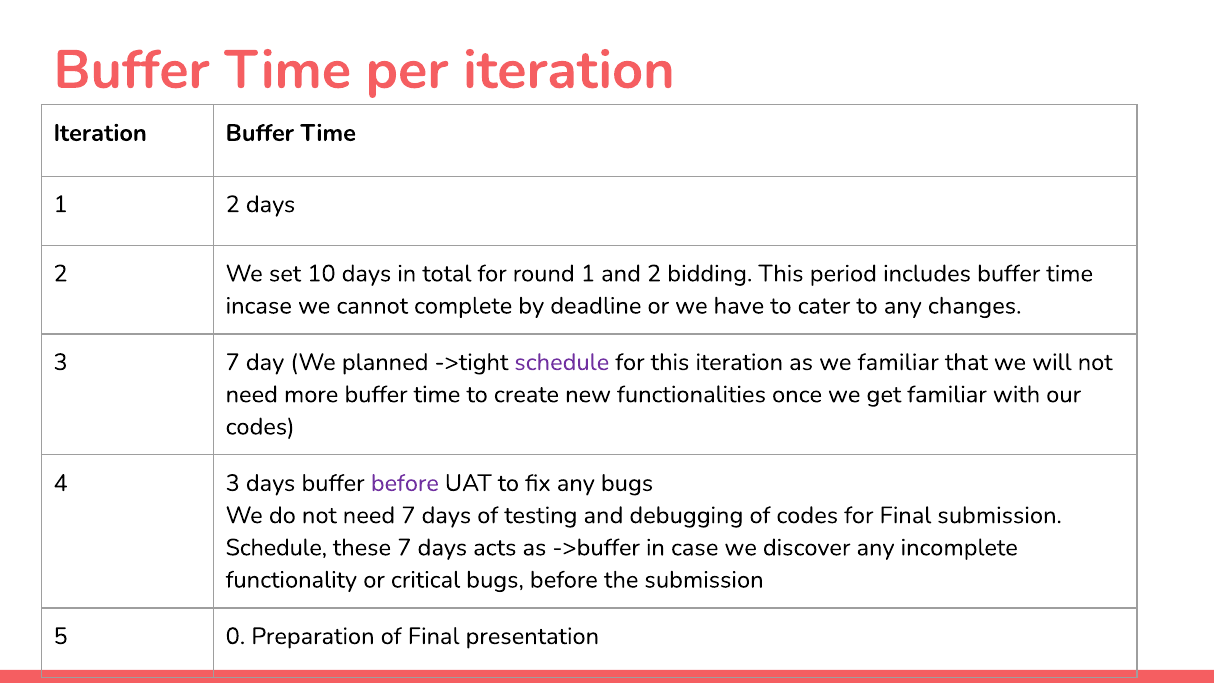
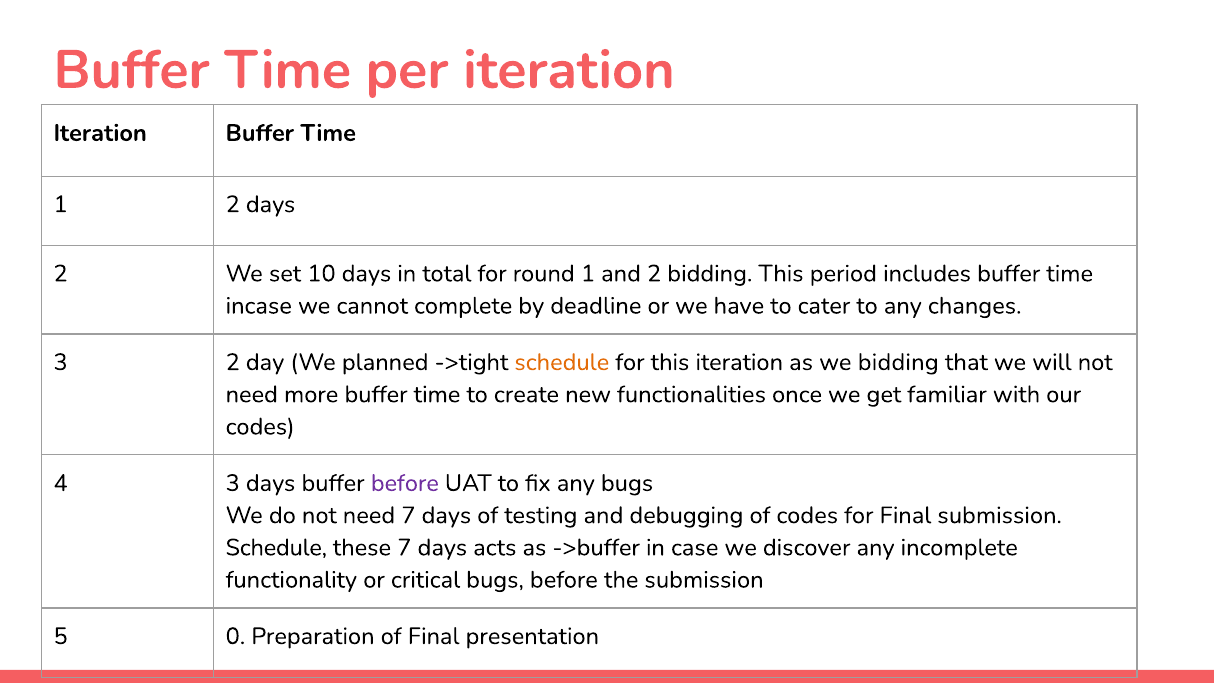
3 7: 7 -> 2 (233, 362)
schedule colour: purple -> orange (562, 362)
we familiar: familiar -> bidding (898, 362)
